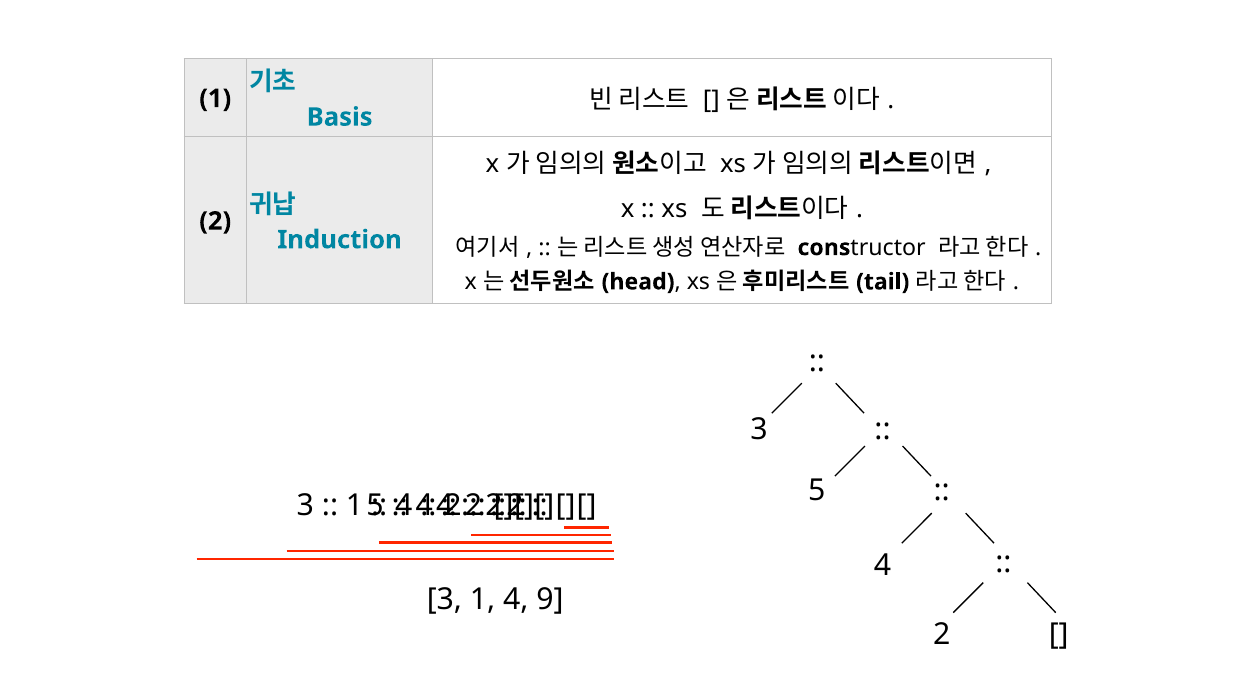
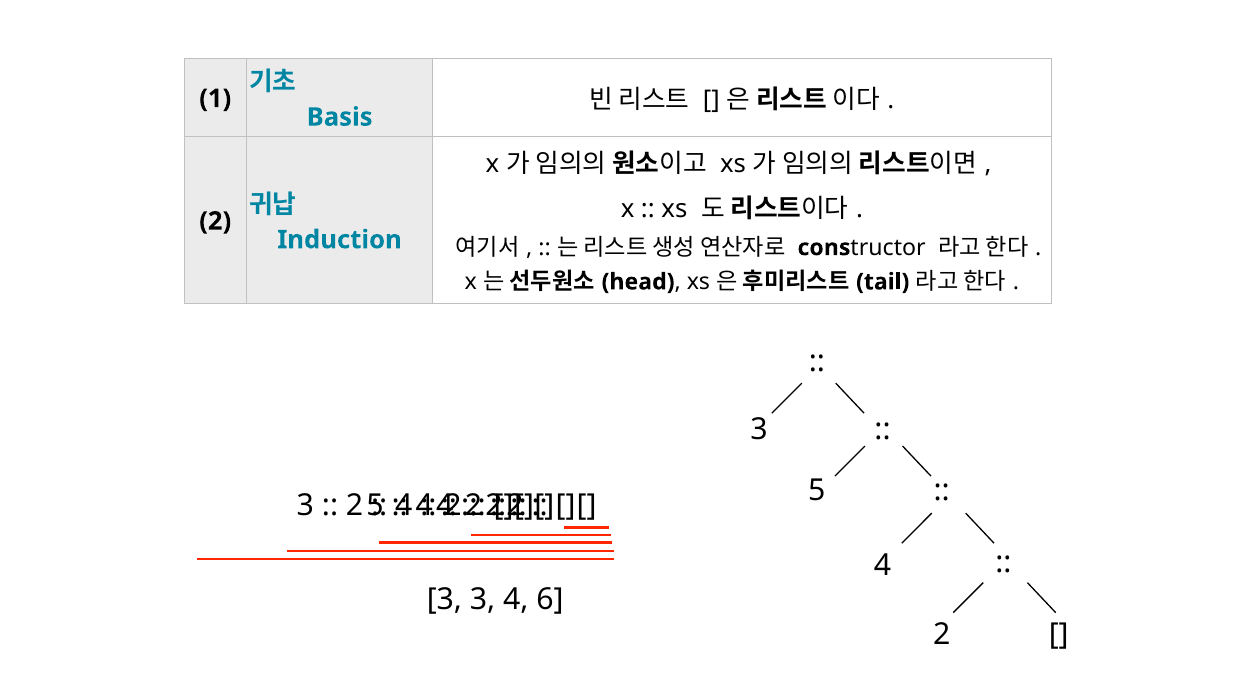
1: 1 -> 2 (355, 505)
3 1: 1 -> 3 (483, 599)
9: 9 -> 6 (550, 599)
